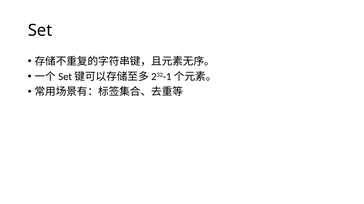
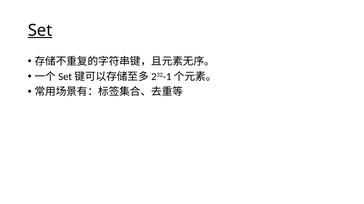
Set underline: none -> present (40, 31)
